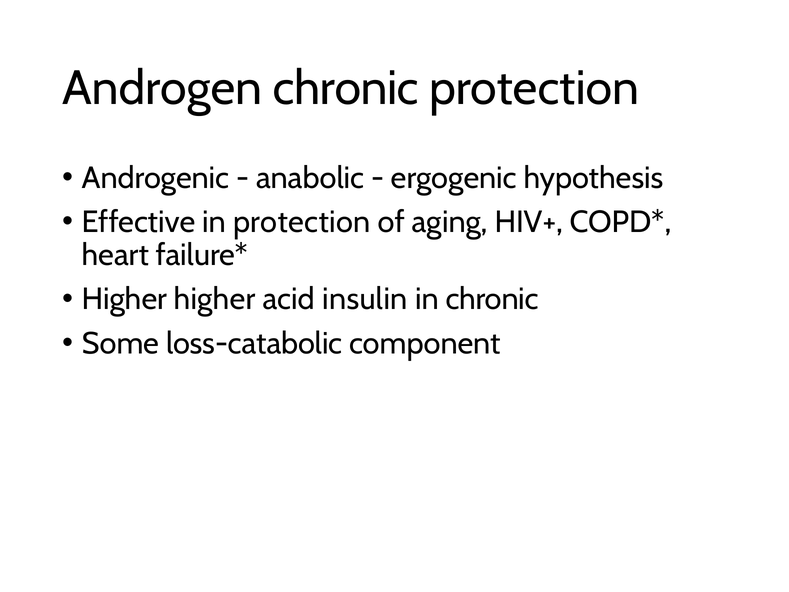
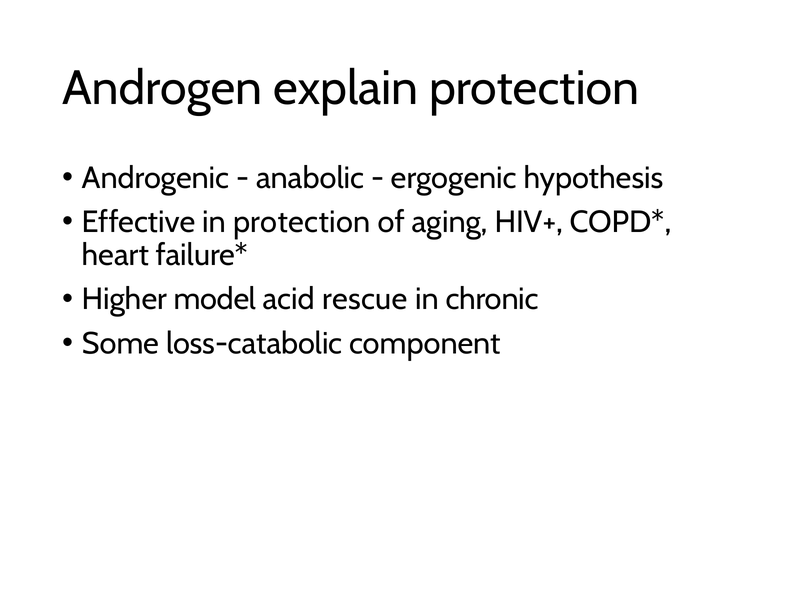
Androgen chronic: chronic -> explain (346, 88)
Higher higher: higher -> model (215, 299)
insulin: insulin -> rescue (365, 299)
